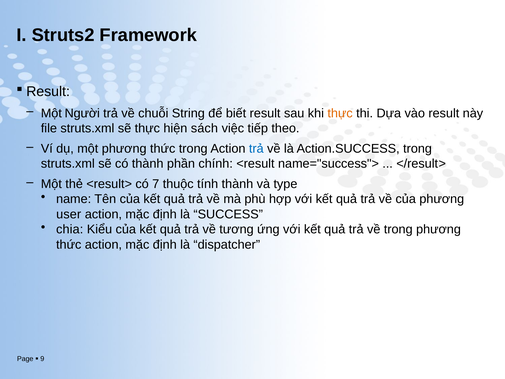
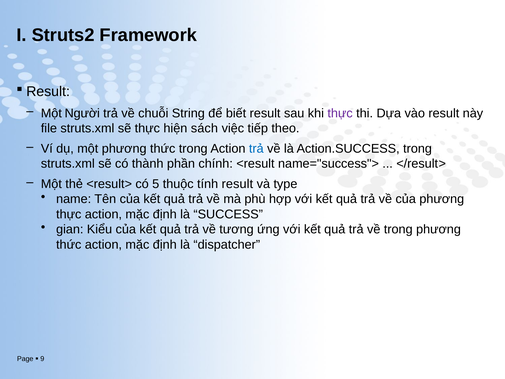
thực colour: orange -> purple (340, 113)
7: 7 -> 5 (156, 184)
tính thành: thành -> result (237, 184)
user: user -> thực (69, 214)
chia: chia -> gian (70, 229)
